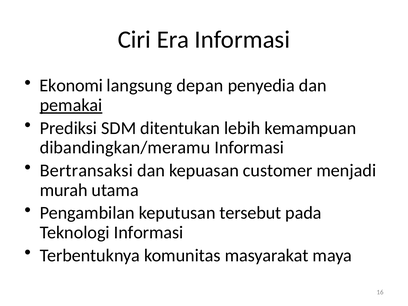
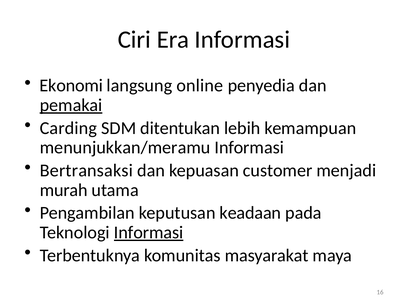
depan: depan -> online (200, 86)
Prediksi: Prediksi -> Carding (68, 128)
dibandingkan/meramu: dibandingkan/meramu -> menunjukkan/meramu (125, 148)
tersebut: tersebut -> keadaan (250, 213)
Informasi underline: none -> present (149, 233)
